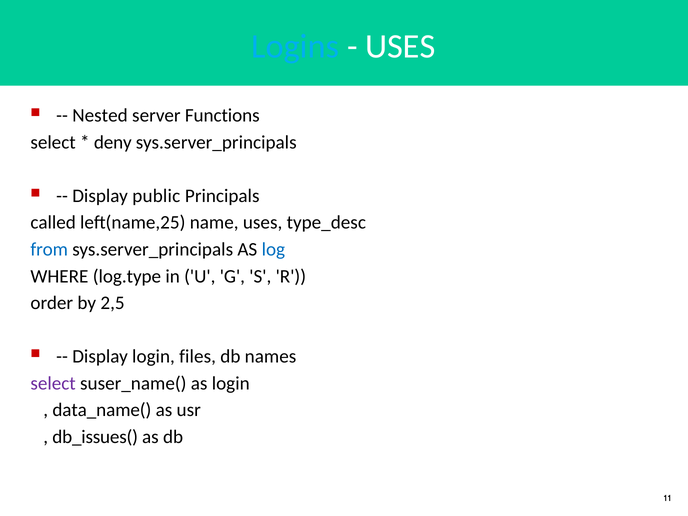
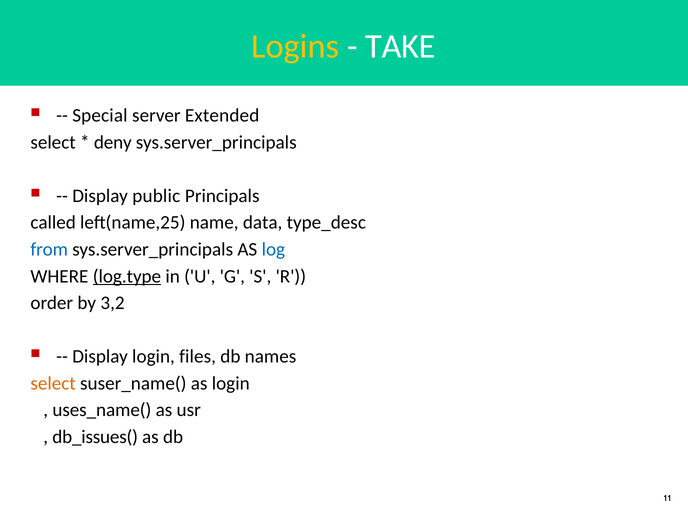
Logins colour: light blue -> yellow (295, 46)
USES: USES -> TAKE (400, 46)
Nested: Nested -> Special (100, 116)
Functions: Functions -> Extended (222, 116)
name uses: uses -> data (263, 223)
log.type underline: none -> present (127, 276)
2,5: 2,5 -> 3,2 (113, 303)
select colour: purple -> orange (53, 383)
data_name(: data_name( -> uses_name( (102, 410)
